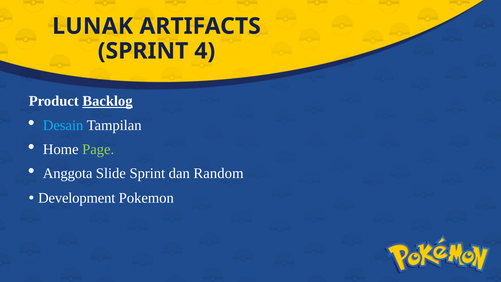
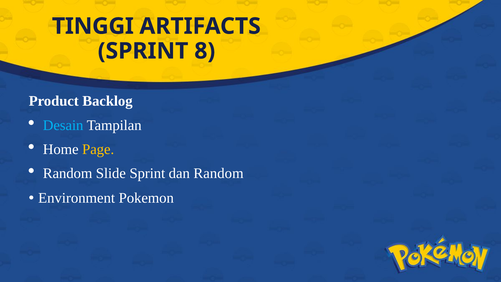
LUNAK: LUNAK -> TINGGI (93, 26)
4: 4 -> 8 (205, 51)
Backlog underline: present -> none (107, 101)
Page colour: light green -> yellow (98, 149)
Anggota: Anggota -> Random (68, 173)
Development: Development -> Environment (77, 198)
